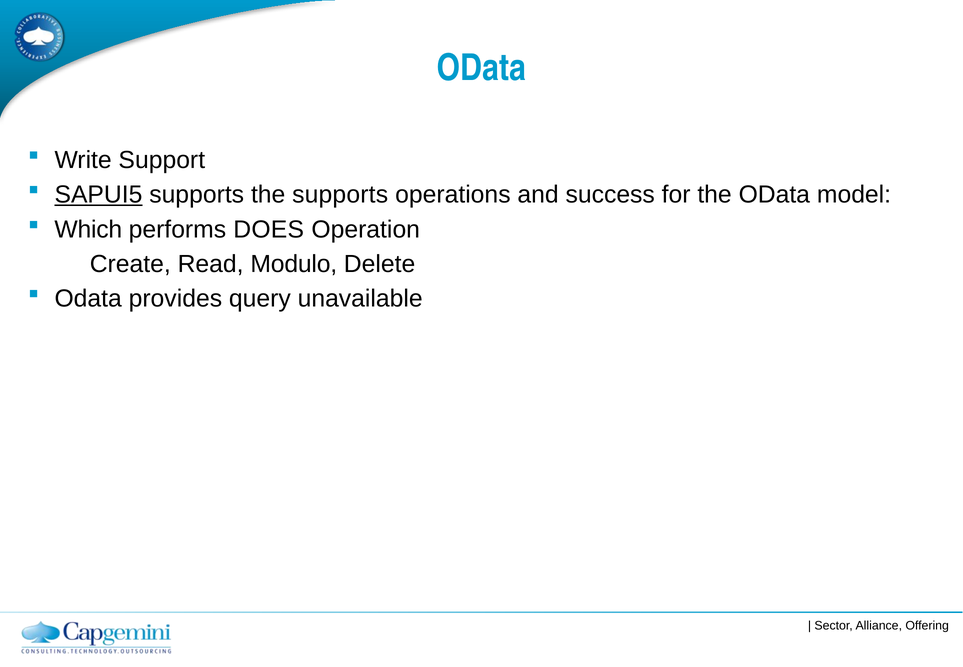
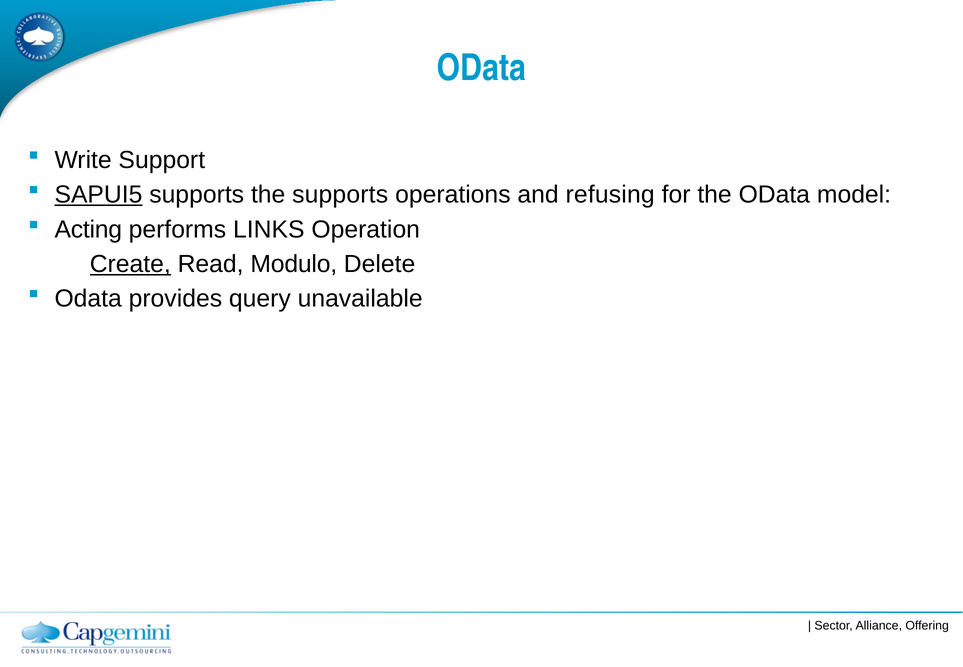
success: success -> refusing (610, 195)
Which: Which -> Acting (88, 229)
DOES: DOES -> LINKS (269, 229)
Create underline: none -> present (130, 264)
